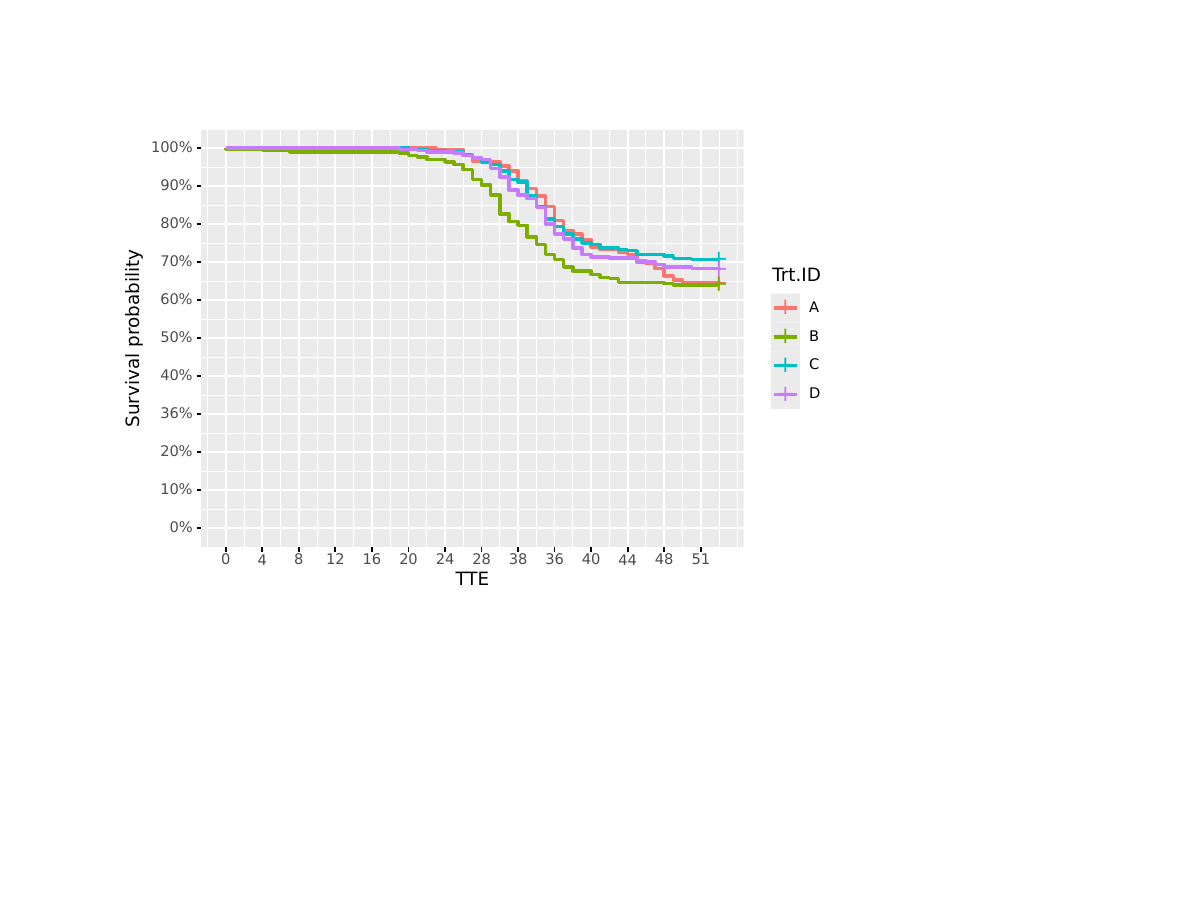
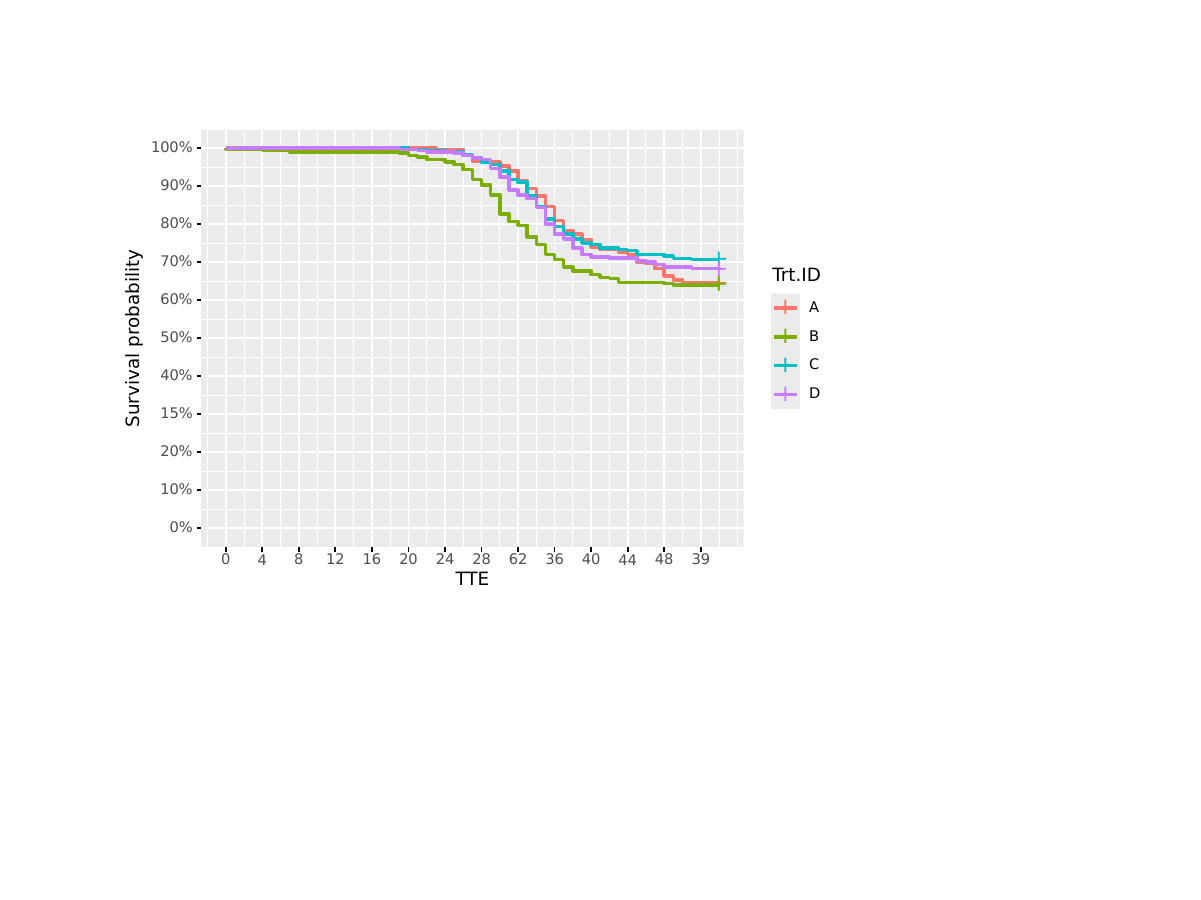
36%: 36% -> 15% (177, 414)
38: 38 -> 62 (518, 561)
51: 51 -> 39 (701, 561)
